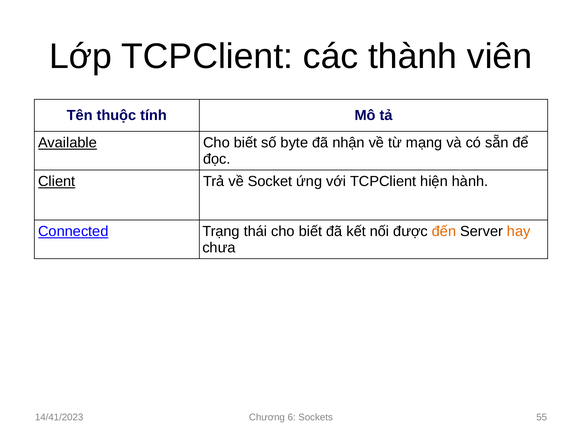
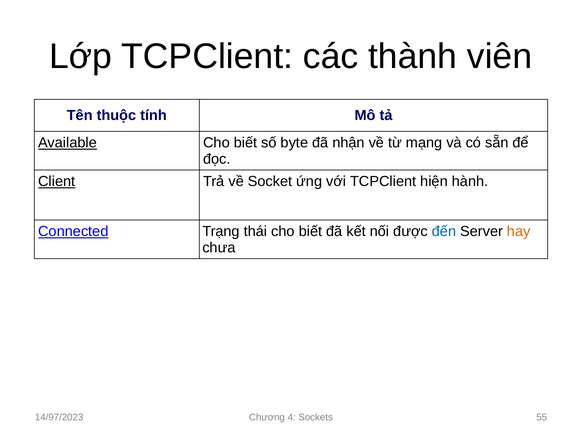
đến colour: orange -> blue (444, 231)
14/41/2023: 14/41/2023 -> 14/97/2023 (59, 417)
6: 6 -> 4 (292, 417)
